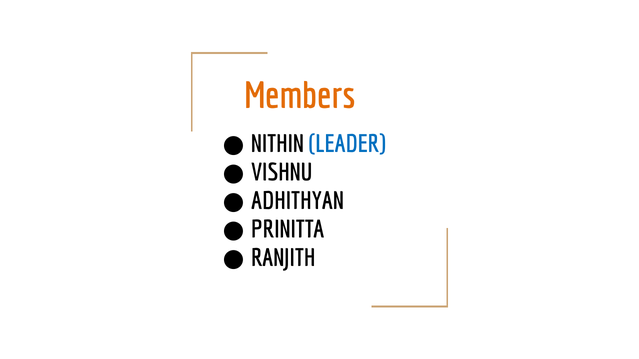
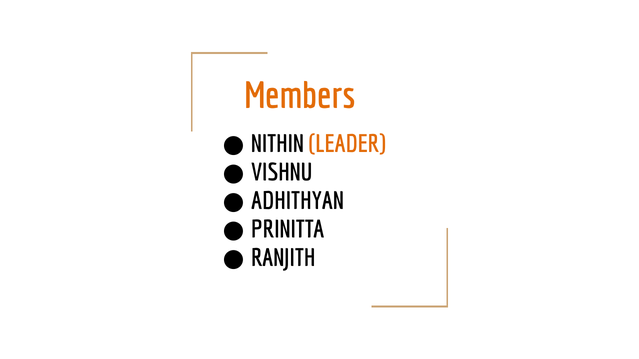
LEADER colour: blue -> orange (347, 144)
